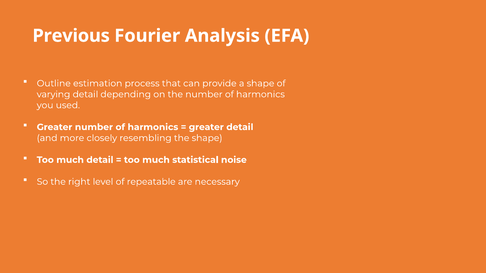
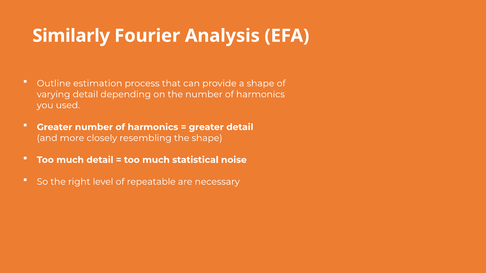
Previous: Previous -> Similarly (71, 36)
